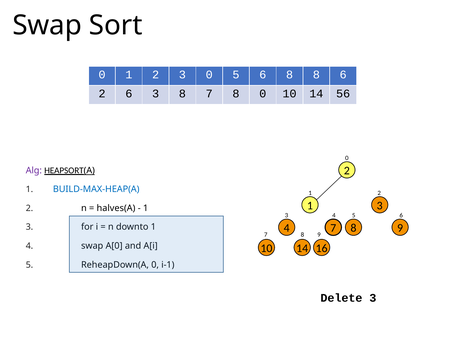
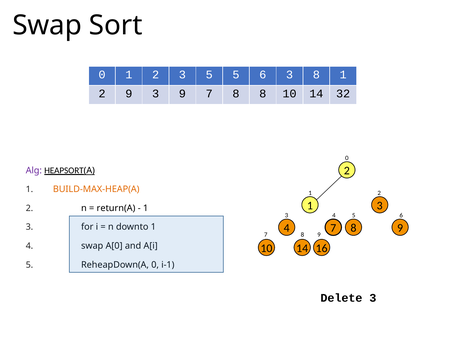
3 0: 0 -> 5 (209, 75)
6 8: 8 -> 3 (290, 75)
8 6: 6 -> 1 (343, 75)
2 6: 6 -> 9 (129, 94)
8: 8 -> 9 (182, 94)
8 0: 0 -> 8 (263, 94)
56: 56 -> 32 (343, 94)
BUILD-MAX-HEAP(A colour: blue -> orange (96, 190)
halves(A: halves(A -> return(A (116, 208)
